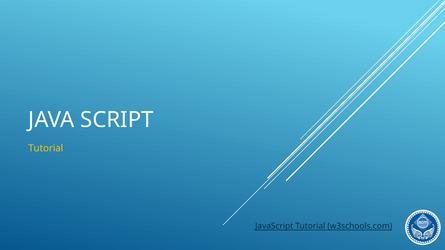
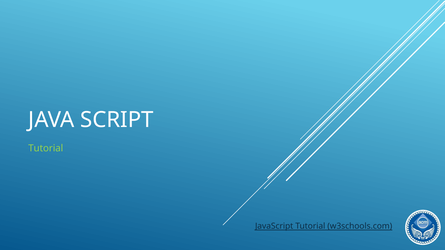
Tutorial colour: yellow -> light green (46, 148)
